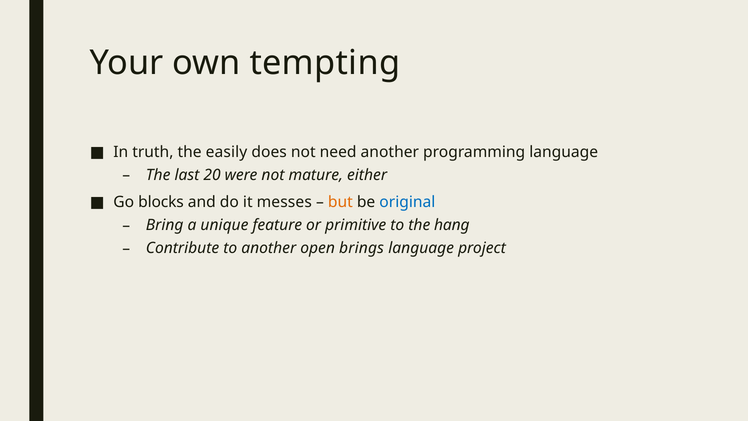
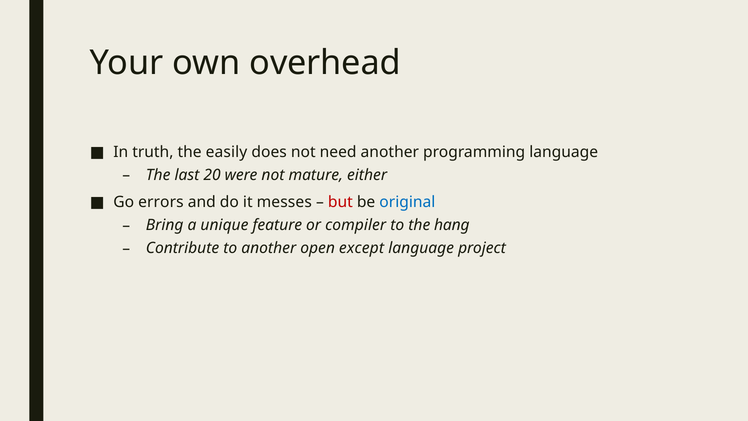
tempting: tempting -> overhead (325, 63)
blocks: blocks -> errors (161, 202)
but colour: orange -> red (340, 202)
primitive: primitive -> compiler (356, 225)
brings: brings -> except (362, 248)
